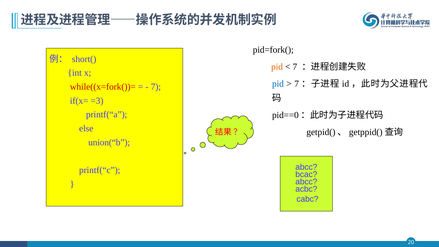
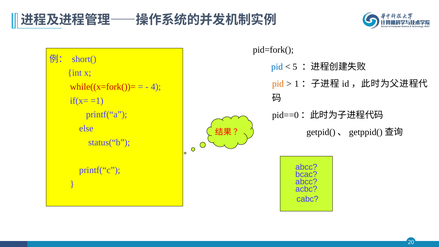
pid colour: orange -> blue (277, 67)
7: 7 -> 5 (295, 67)
pid colour: blue -> orange (278, 84)
7: 7 -> 1 (297, 84)
7: 7 -> 4 (156, 87)
=3: =3 -> =1 (97, 101)
union(“b: union(“b -> status(“b (109, 142)
